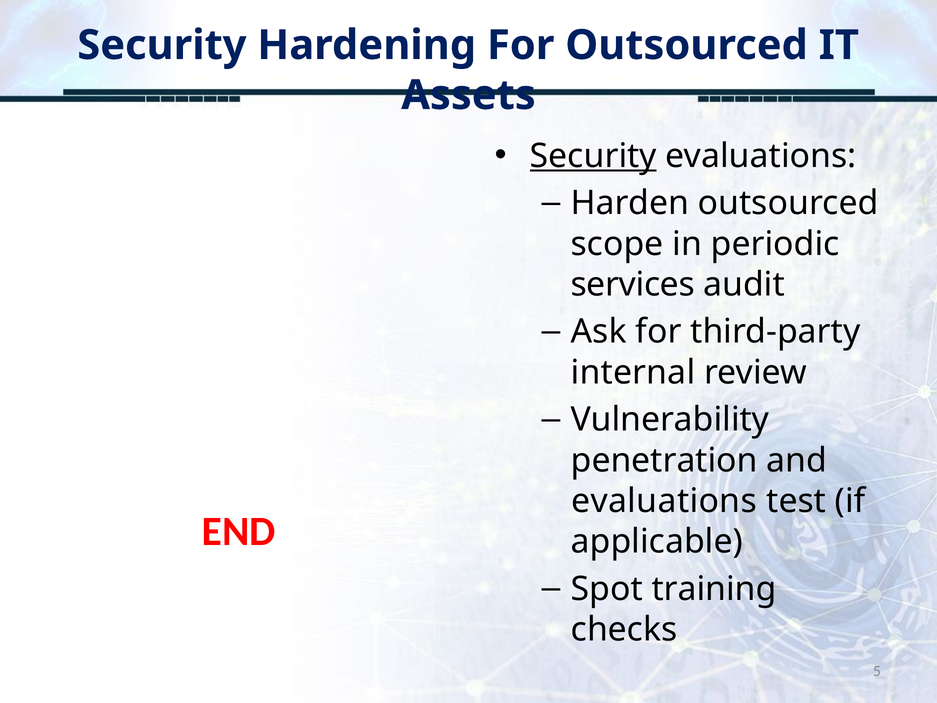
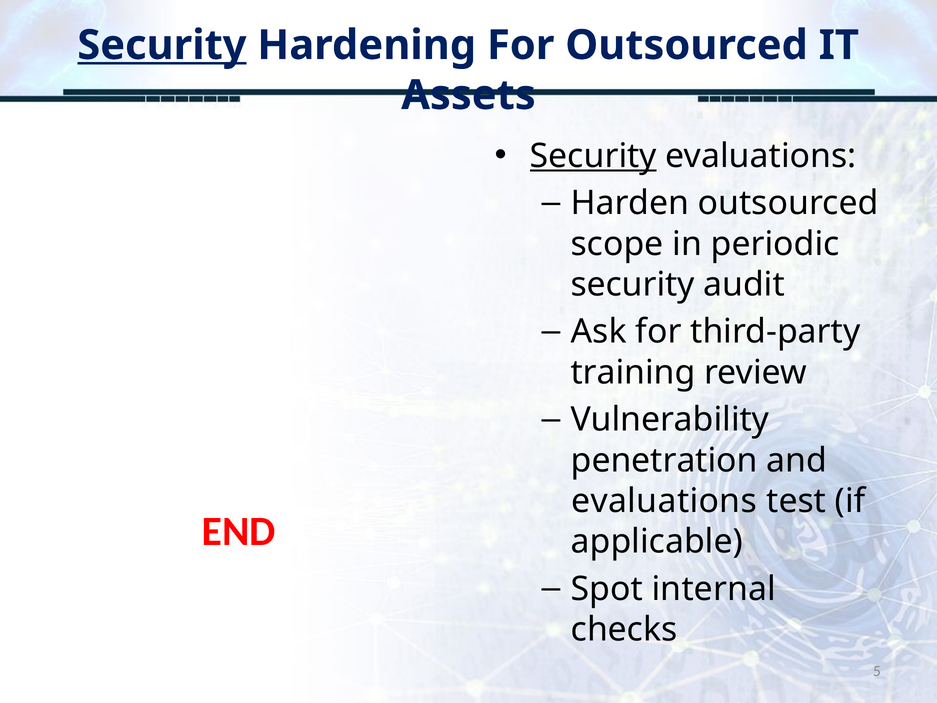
Security underline: none -> present (162, 45)
services: services -> security (633, 284)
internal: internal -> training (633, 372)
training: training -> internal (714, 589)
